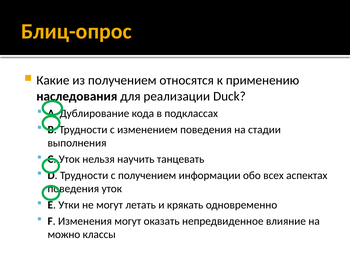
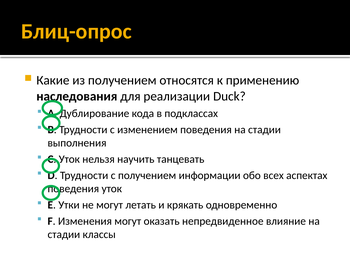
можно: можно -> стадии (64, 234)
